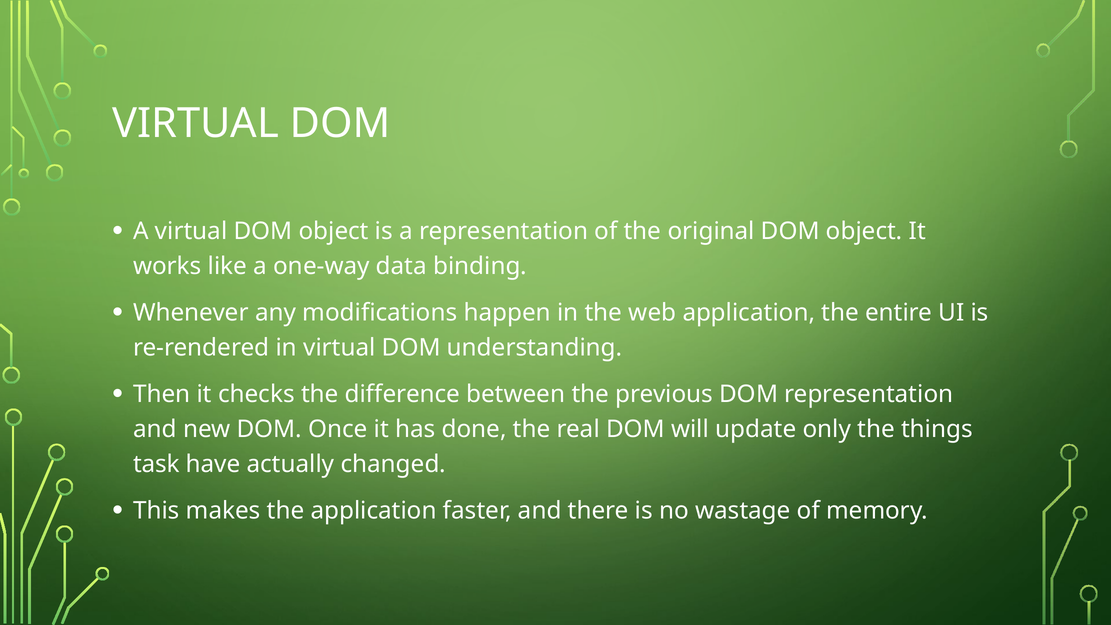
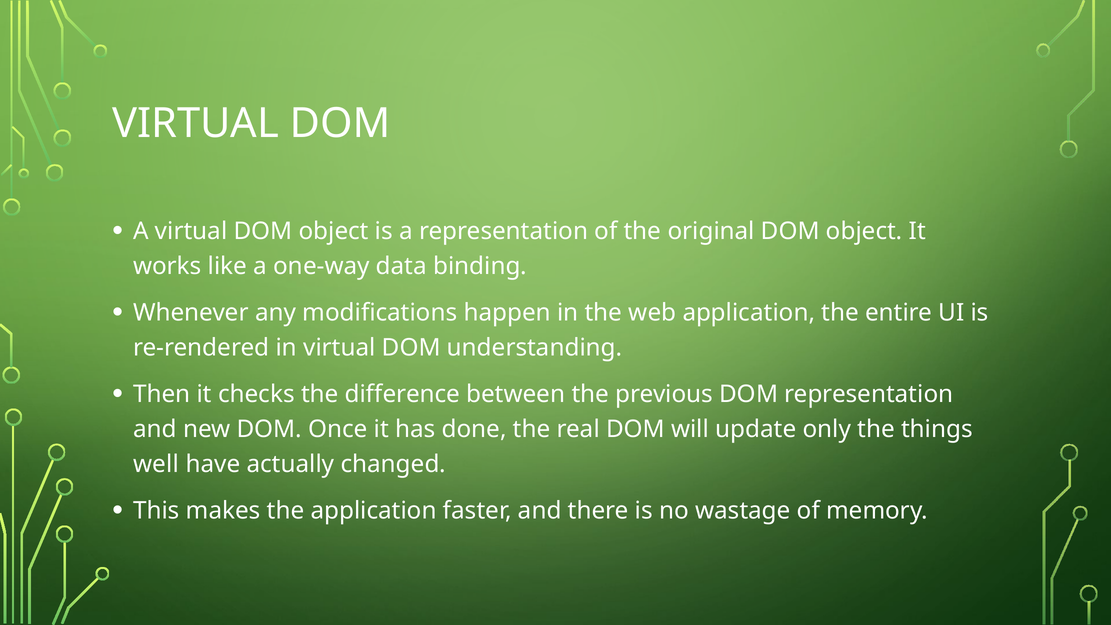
task: task -> well (156, 464)
